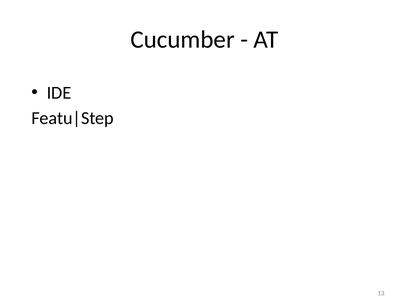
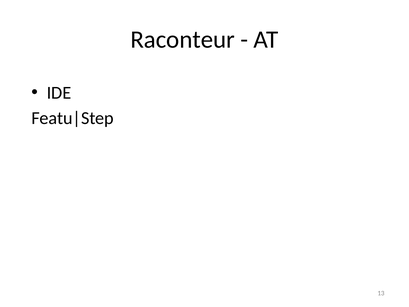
Cucumber: Cucumber -> Raconteur (183, 40)
